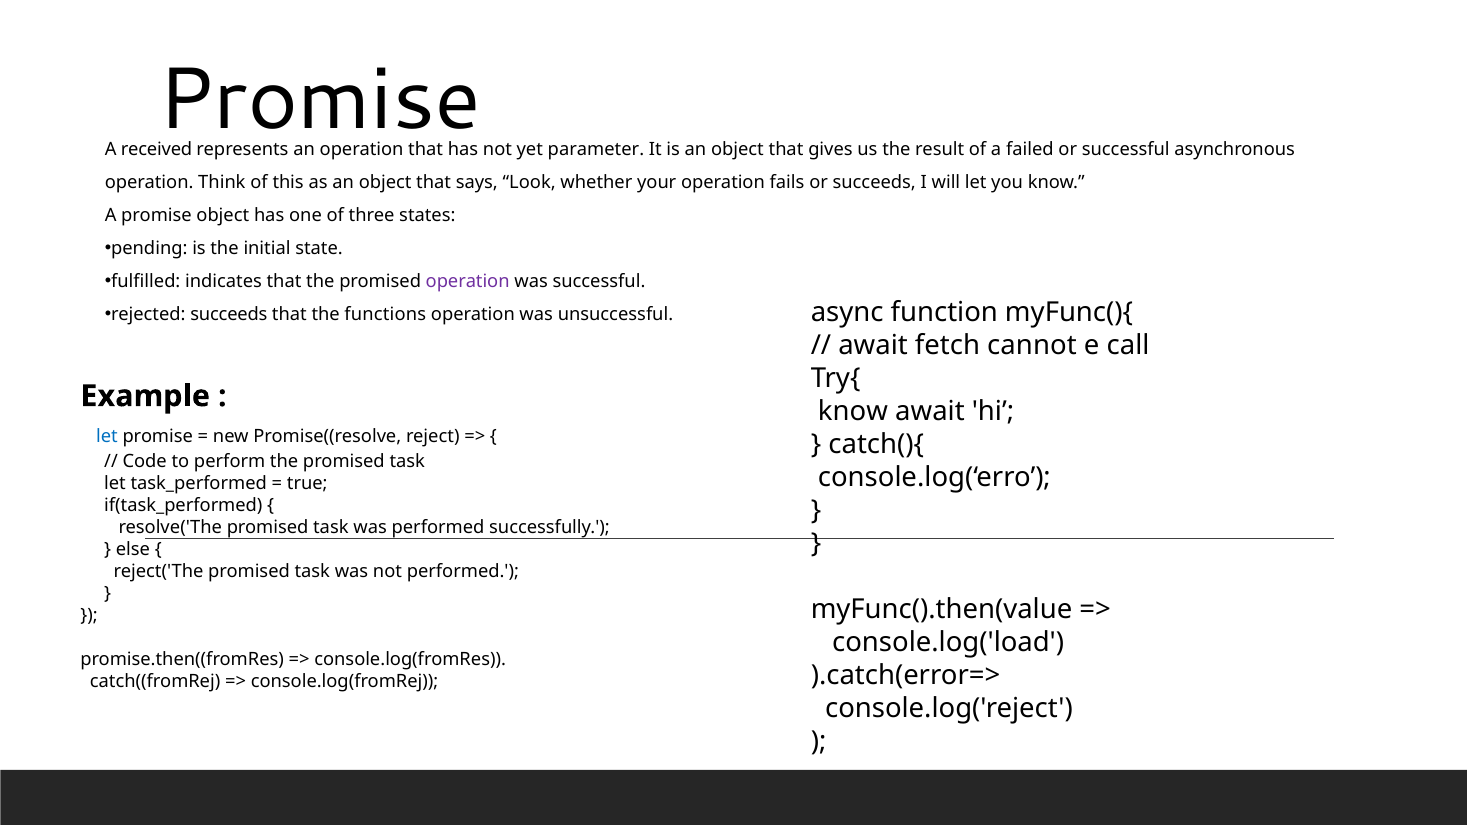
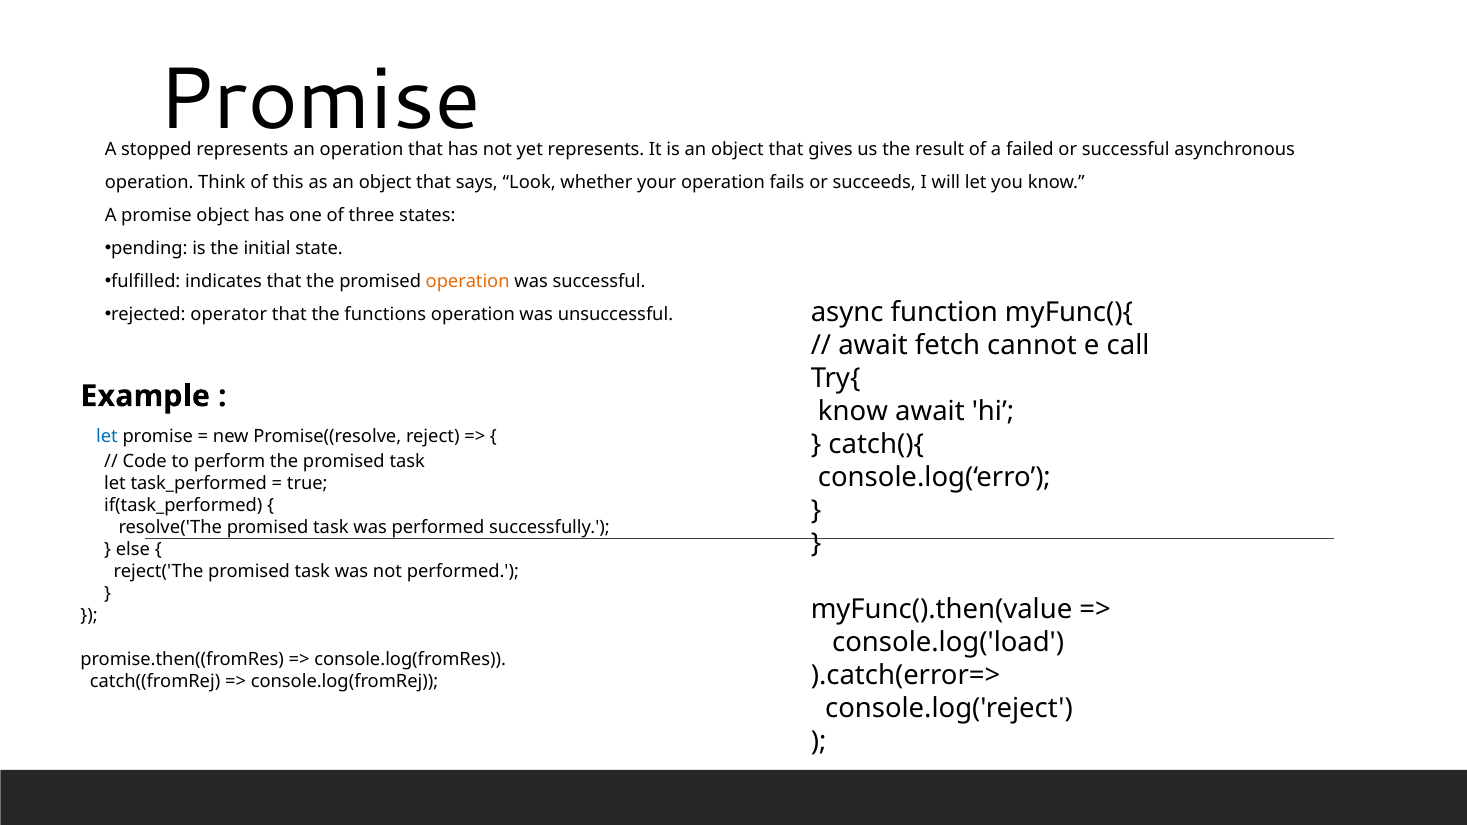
received: received -> stopped (156, 150)
yet parameter: parameter -> represents (596, 150)
operation colour: purple -> orange (468, 282)
rejected succeeds: succeeds -> operator (229, 315)
